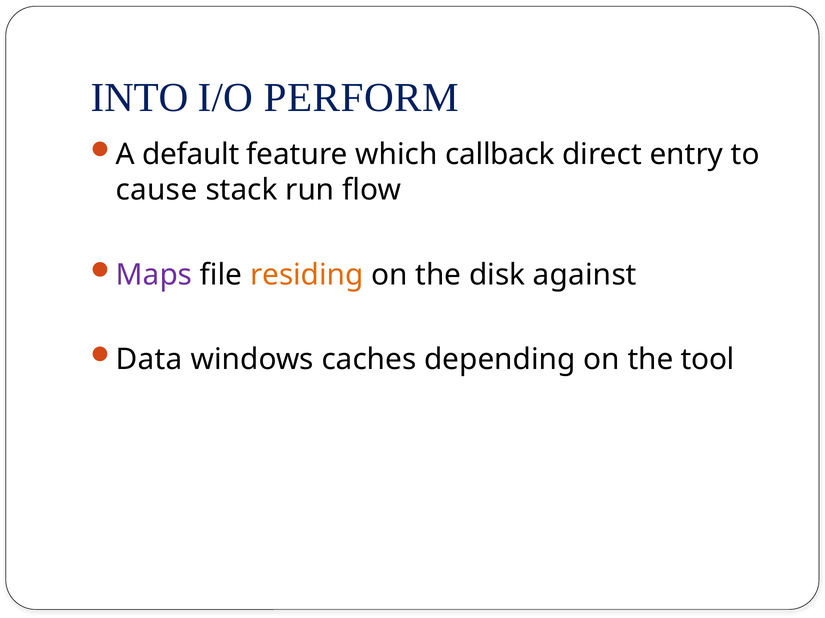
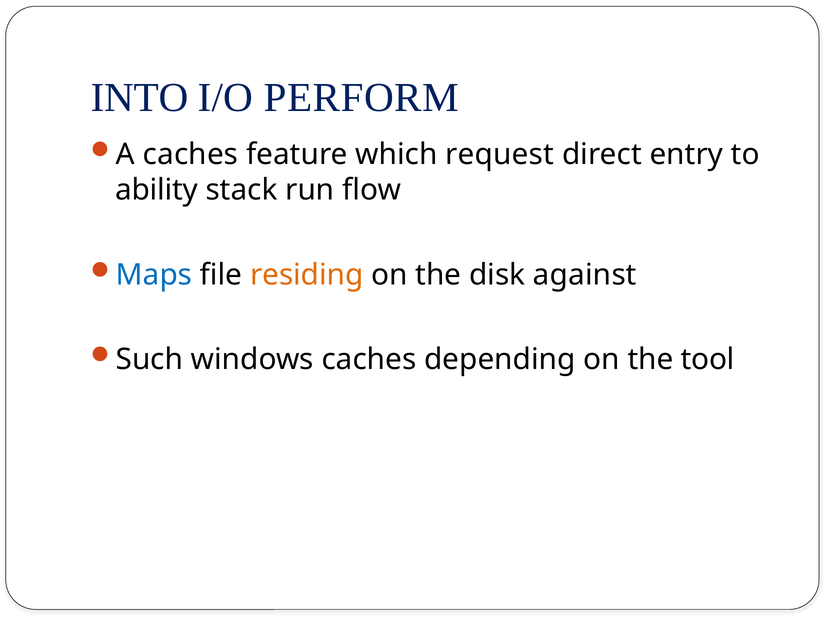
A default: default -> caches (190, 155)
callback: callback -> request (500, 155)
cause: cause -> ability (157, 190)
Maps colour: purple -> blue (154, 275)
Data: Data -> Such (149, 360)
